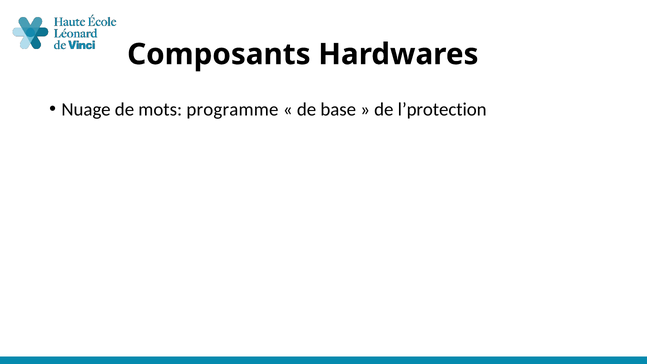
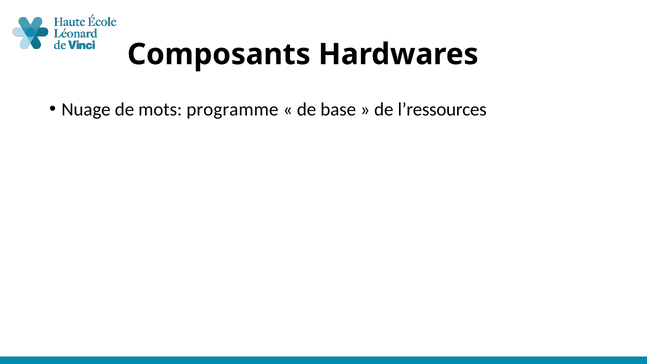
l’protection: l’protection -> l’ressources (442, 109)
